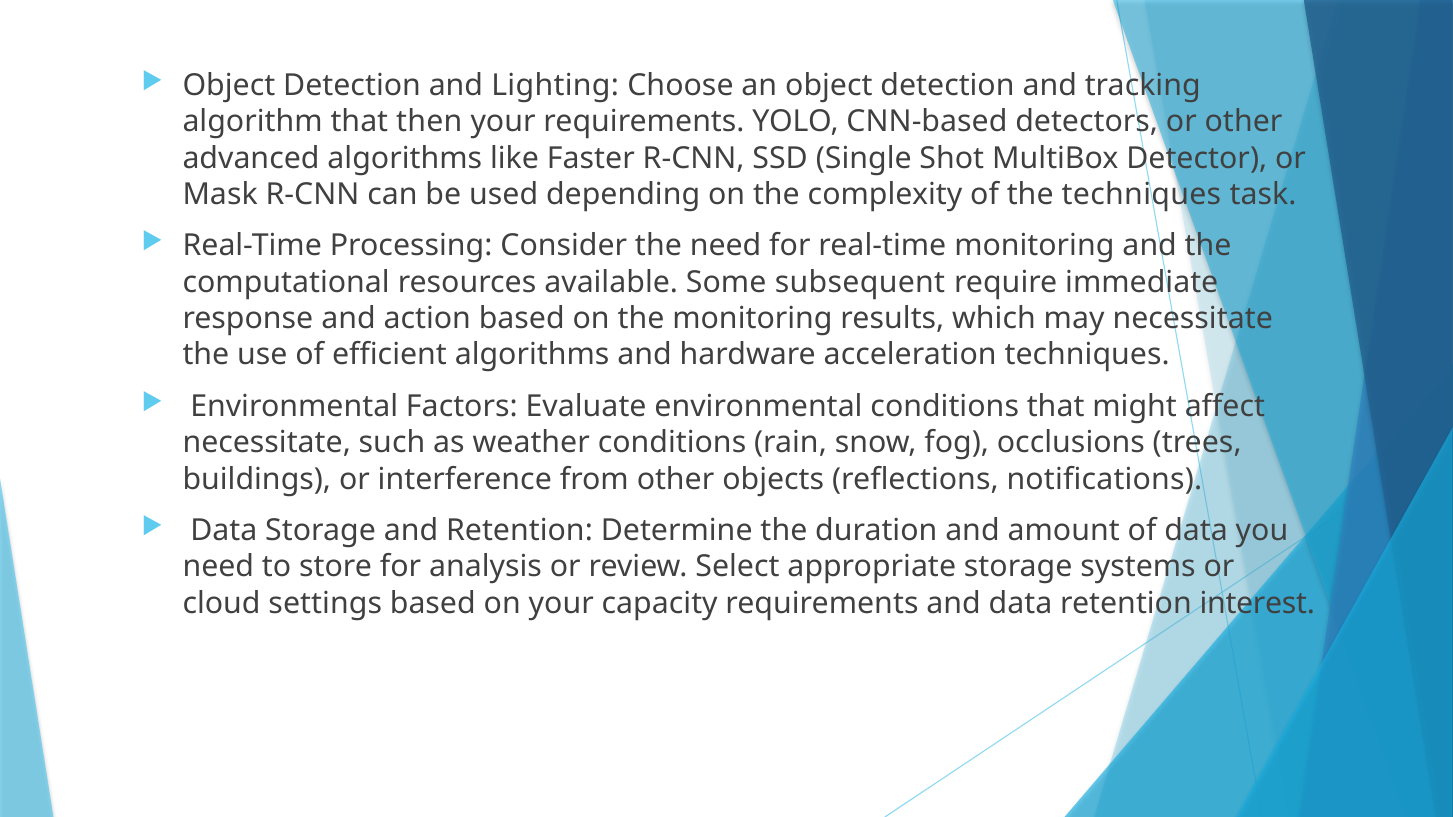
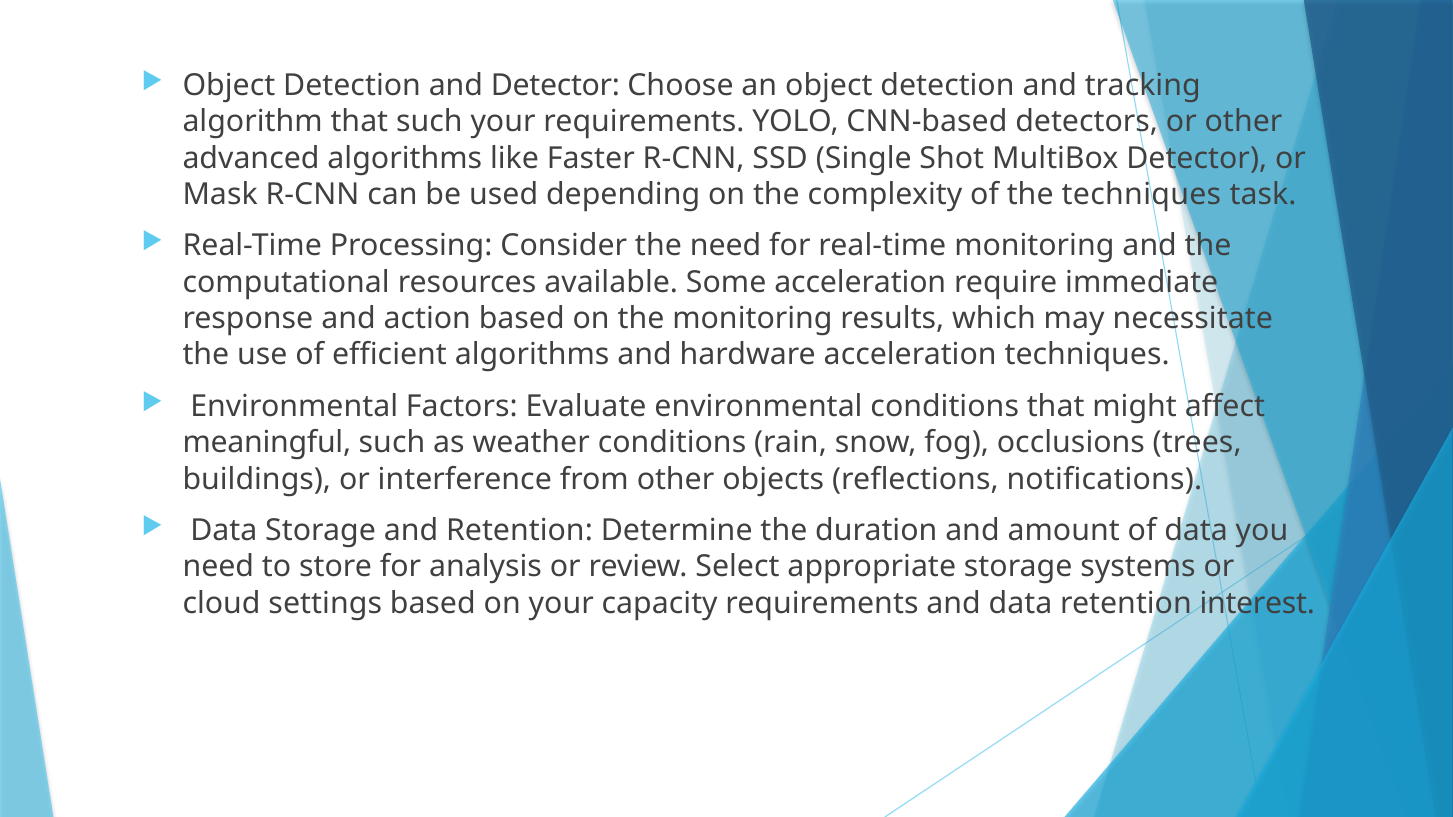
and Lighting: Lighting -> Detector (555, 86)
that then: then -> such (429, 122)
Some subsequent: subsequent -> acceleration (860, 282)
necessitate: necessitate -> meaningful (267, 443)
